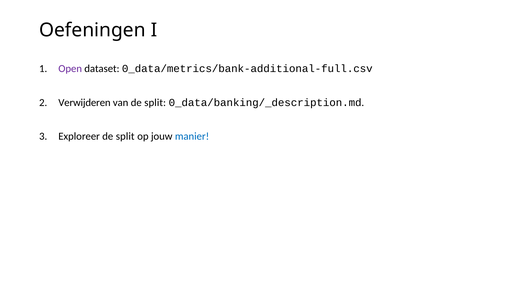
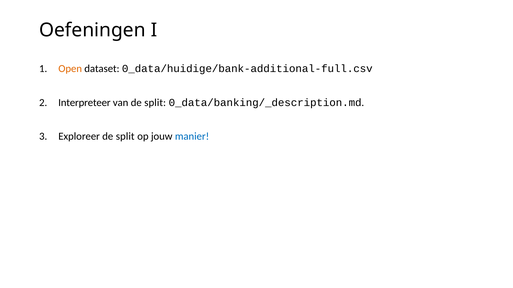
Open colour: purple -> orange (70, 69)
0_data/metrics/bank-additional-full.csv: 0_data/metrics/bank-additional-full.csv -> 0_data/huidige/bank-additional-full.csv (247, 69)
Verwijderen: Verwijderen -> Interpreteer (84, 103)
